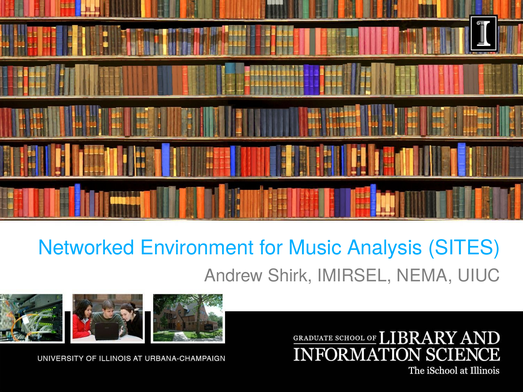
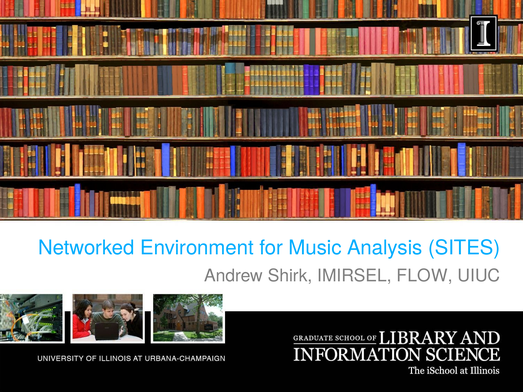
NEMA: NEMA -> FLOW (425, 276)
